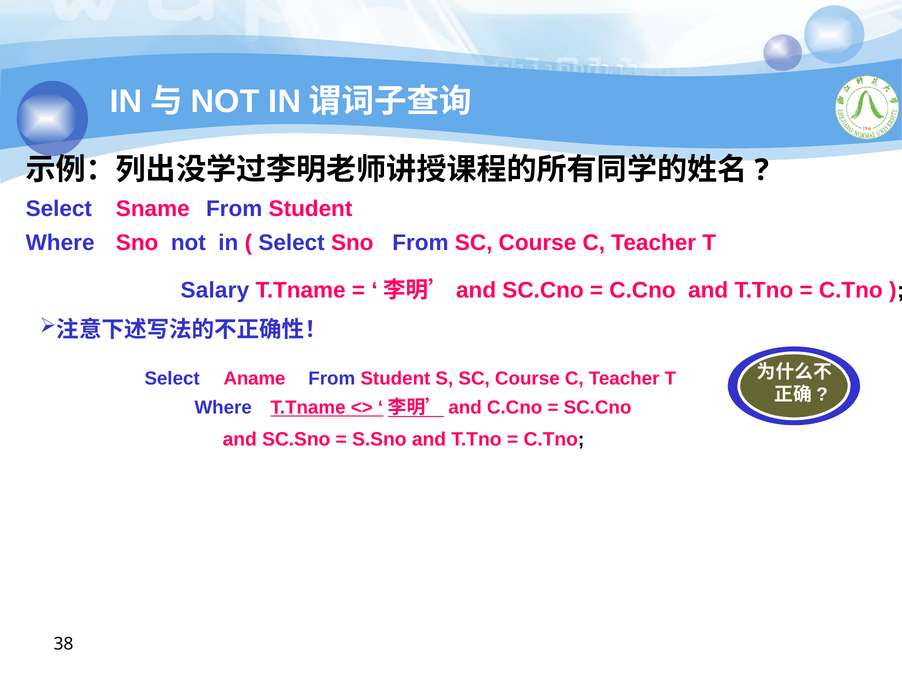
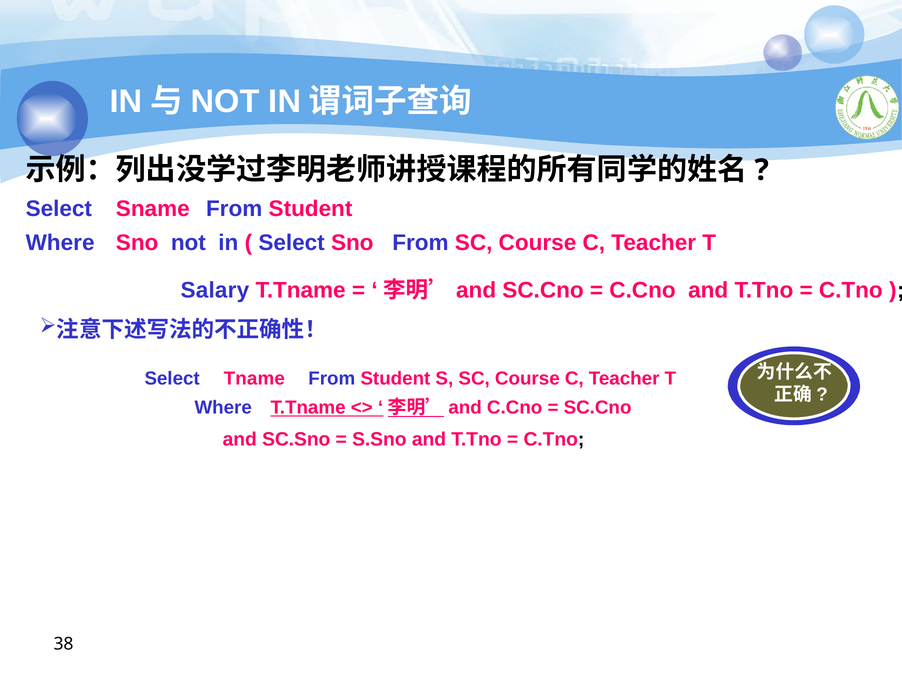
Aname: Aname -> Tname (254, 378)
